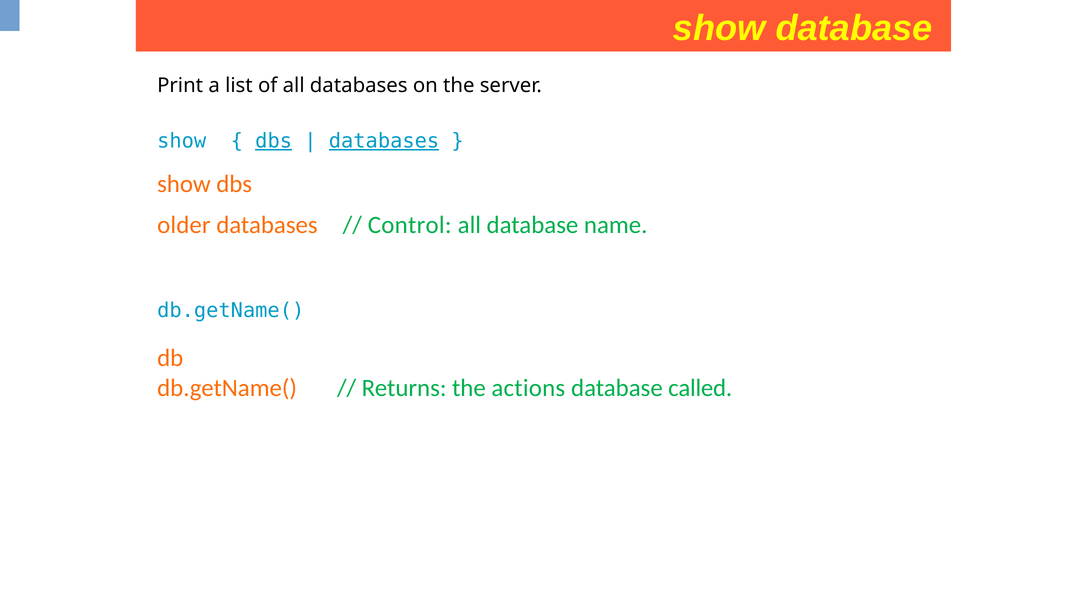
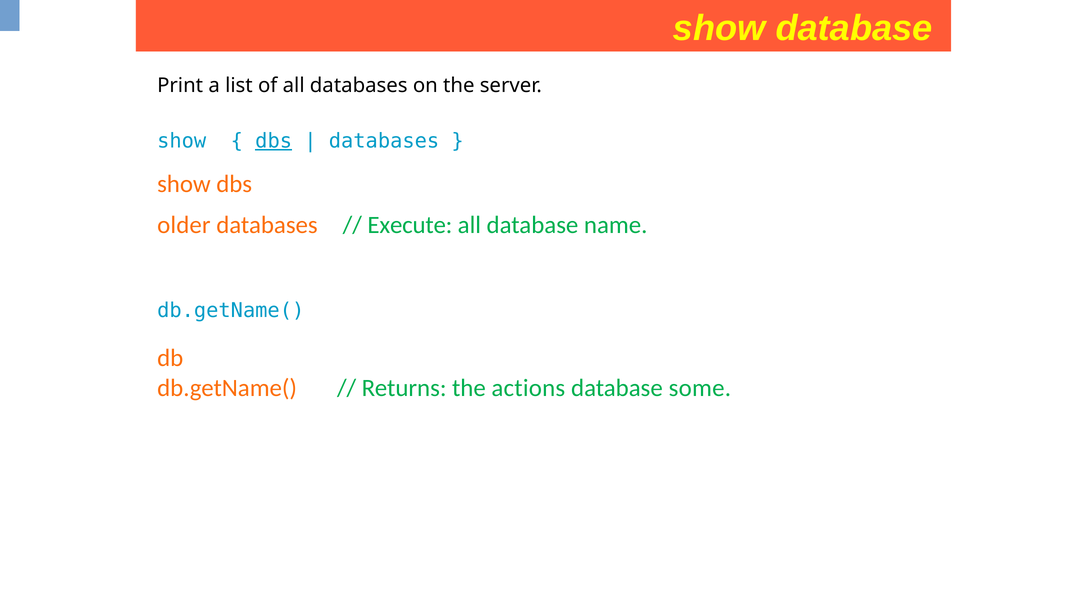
databases underline: present -> none (384, 141)
Control: Control -> Execute (410, 225)
called: called -> some (700, 388)
